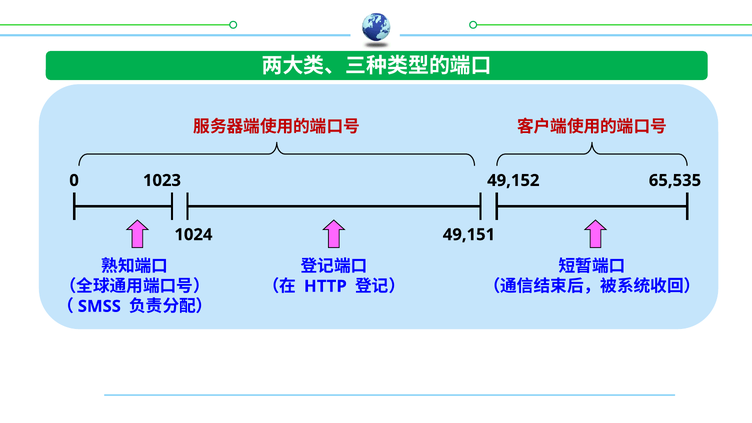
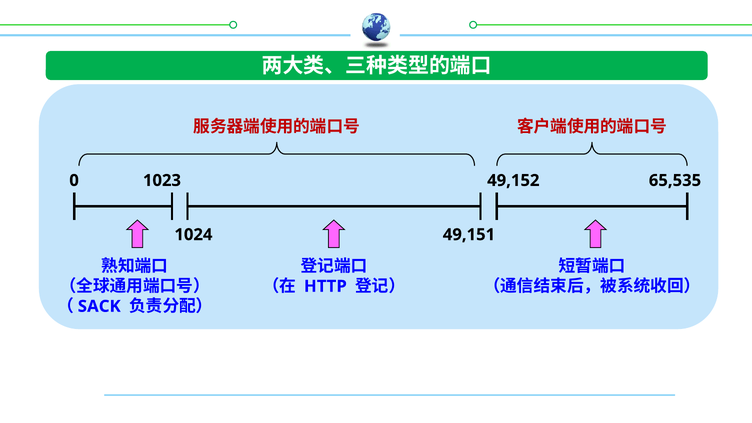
SMSS: SMSS -> SACK (99, 306)
